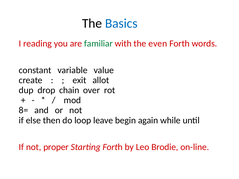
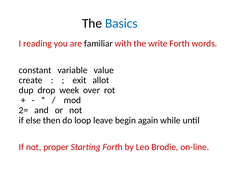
familiar colour: green -> black (98, 44)
even: even -> write (158, 44)
chain: chain -> week (69, 90)
8=: 8= -> 2= (23, 110)
